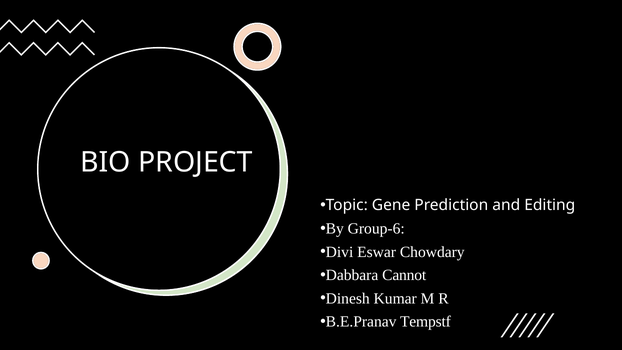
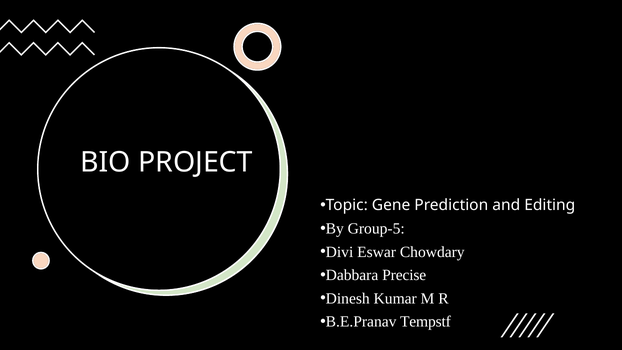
Group-6: Group-6 -> Group-5 (376, 229)
Cannot: Cannot -> Precise (404, 275)
